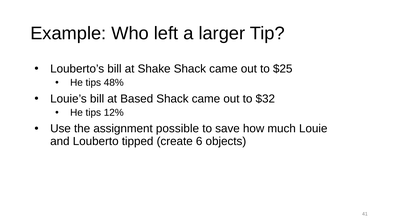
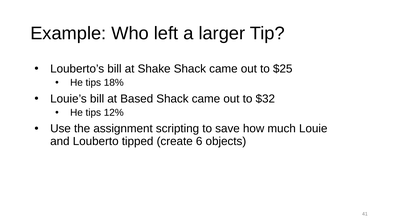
48%: 48% -> 18% (114, 83)
possible: possible -> scripting (178, 129)
